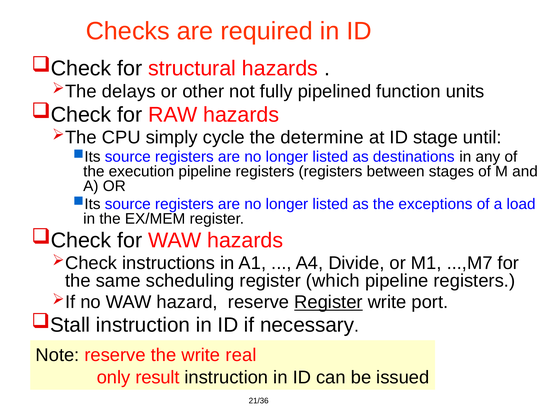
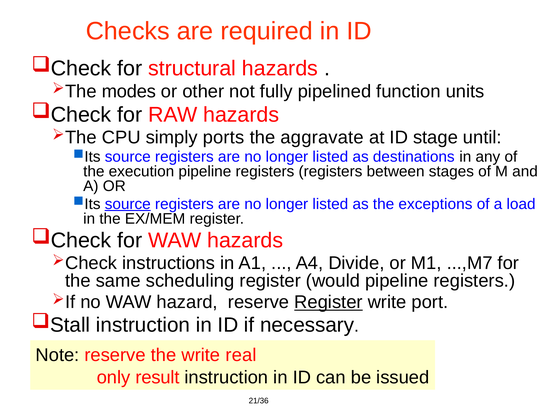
delays: delays -> modes (129, 91)
cycle: cycle -> ports (224, 138)
determine: determine -> aggravate (322, 138)
source underline: none -> present (128, 204)
which: which -> would (333, 281)
